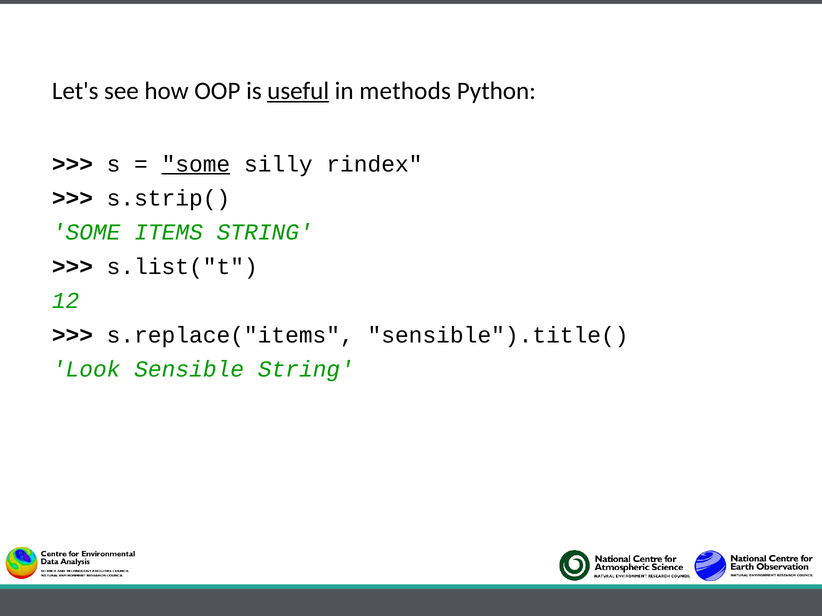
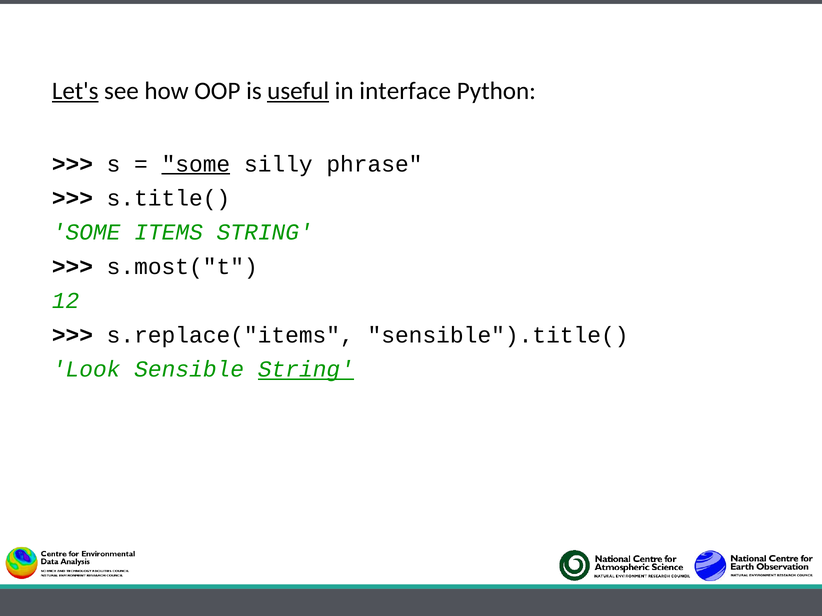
Let's underline: none -> present (75, 91)
methods: methods -> interface (405, 91)
rindex: rindex -> phrase (374, 164)
s.strip(: s.strip( -> s.title( (168, 198)
s.list("t: s.list("t -> s.most("t (182, 267)
String underline: none -> present (306, 370)
